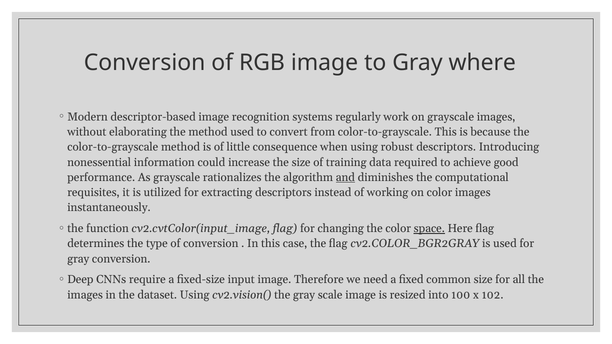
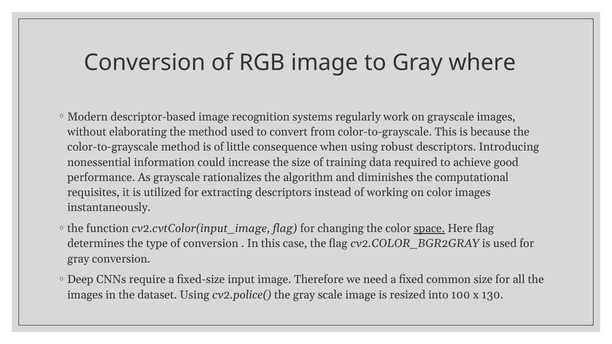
and underline: present -> none (345, 177)
cv2.vision(: cv2.vision( -> cv2.police( (242, 295)
102: 102 -> 130 (493, 295)
